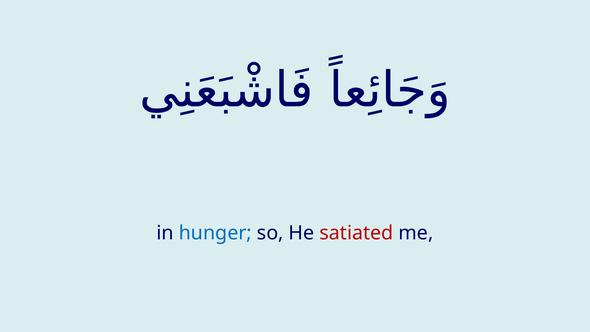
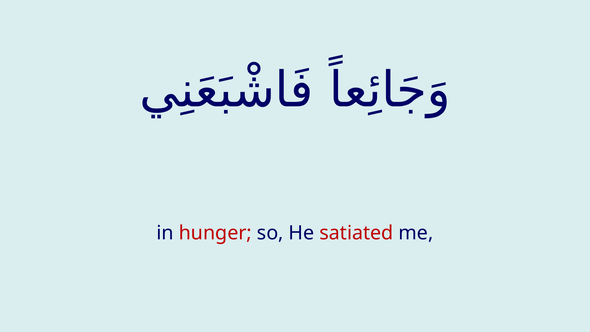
hunger colour: blue -> red (215, 233)
